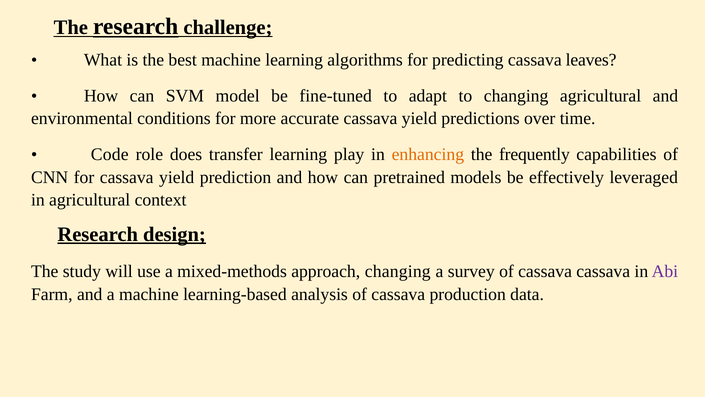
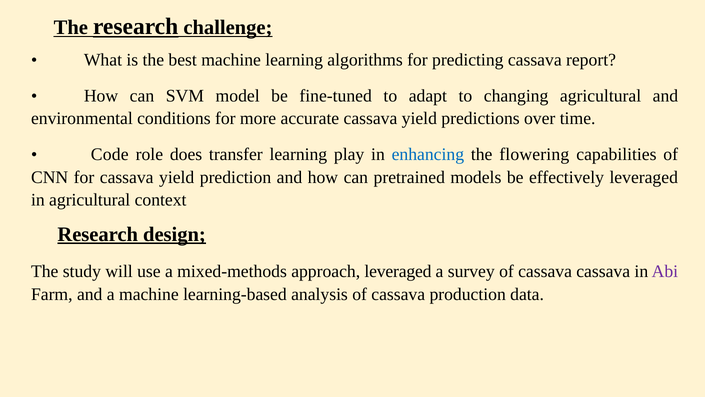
leaves: leaves -> report (591, 60)
enhancing colour: orange -> blue (428, 154)
frequently: frequently -> flowering (534, 154)
approach changing: changing -> leveraged (398, 271)
